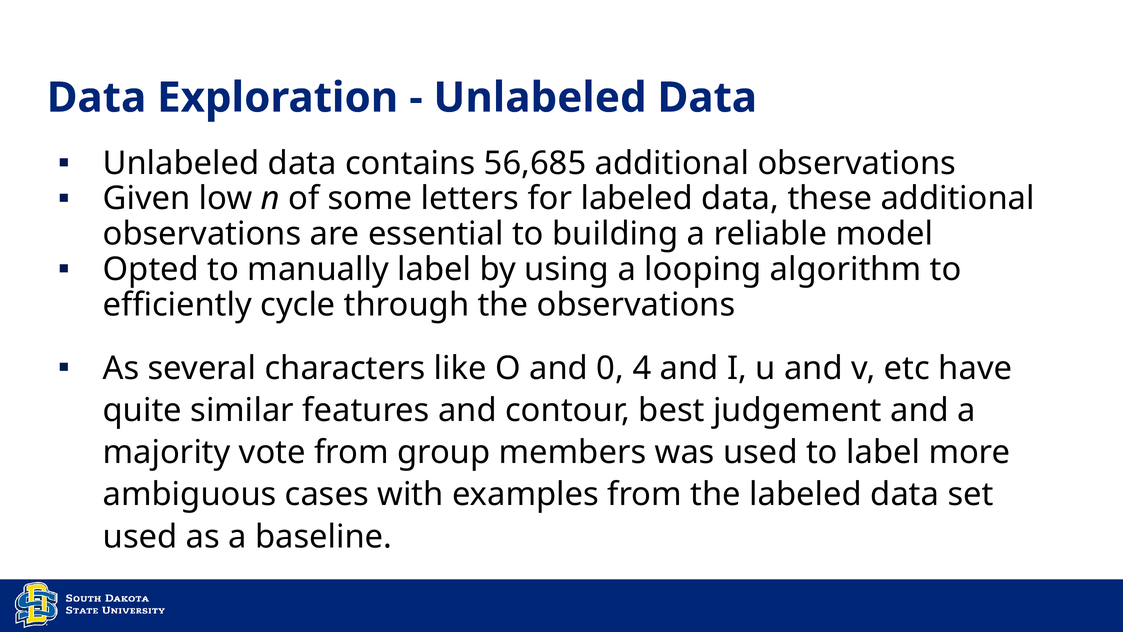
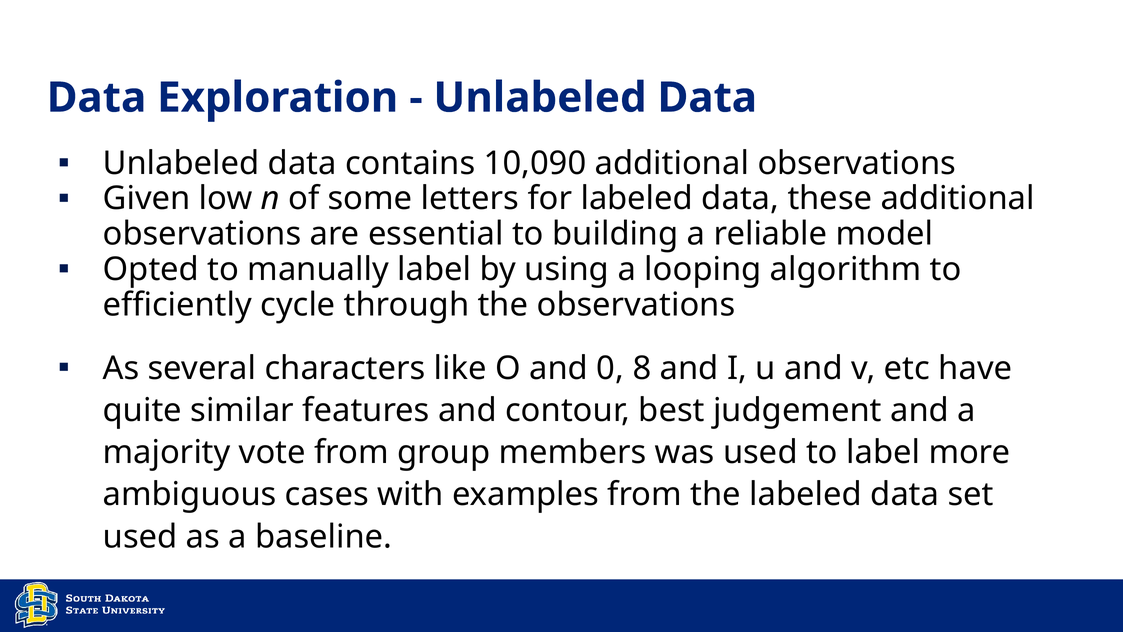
56,685: 56,685 -> 10,090 (535, 163)
4: 4 -> 8 (642, 368)
